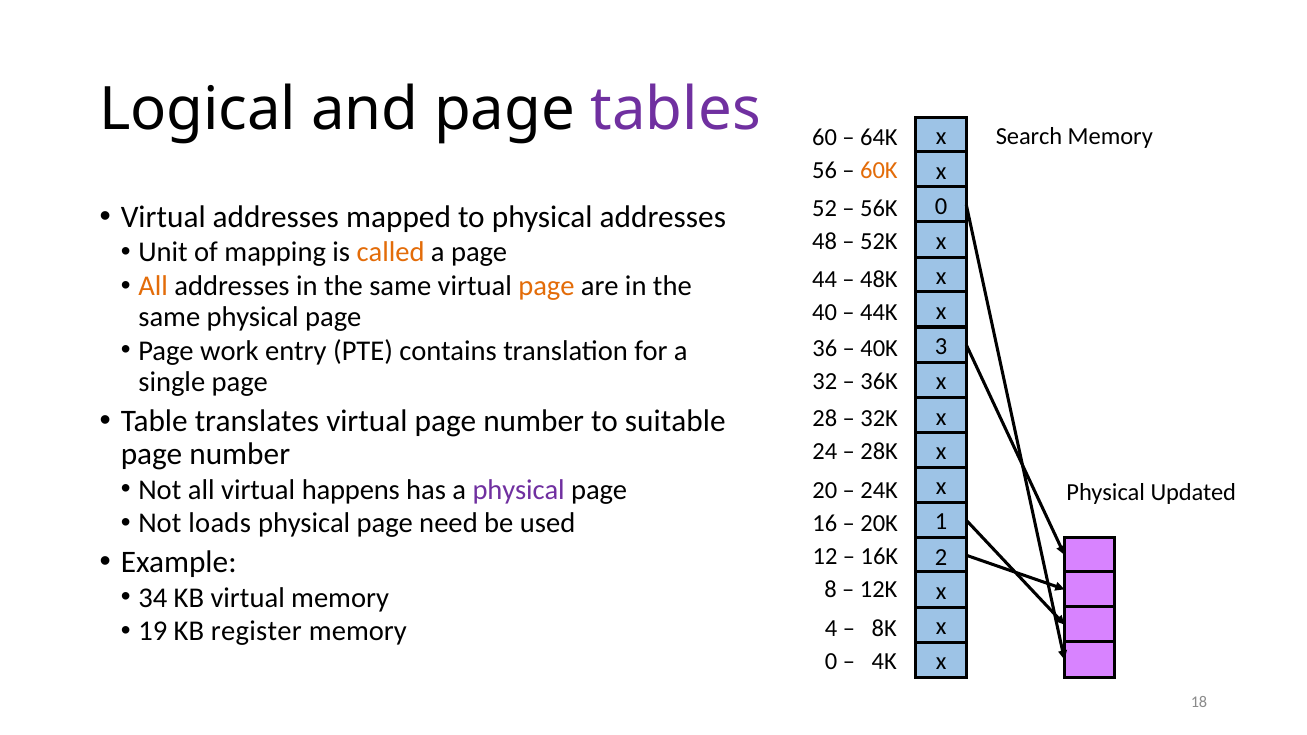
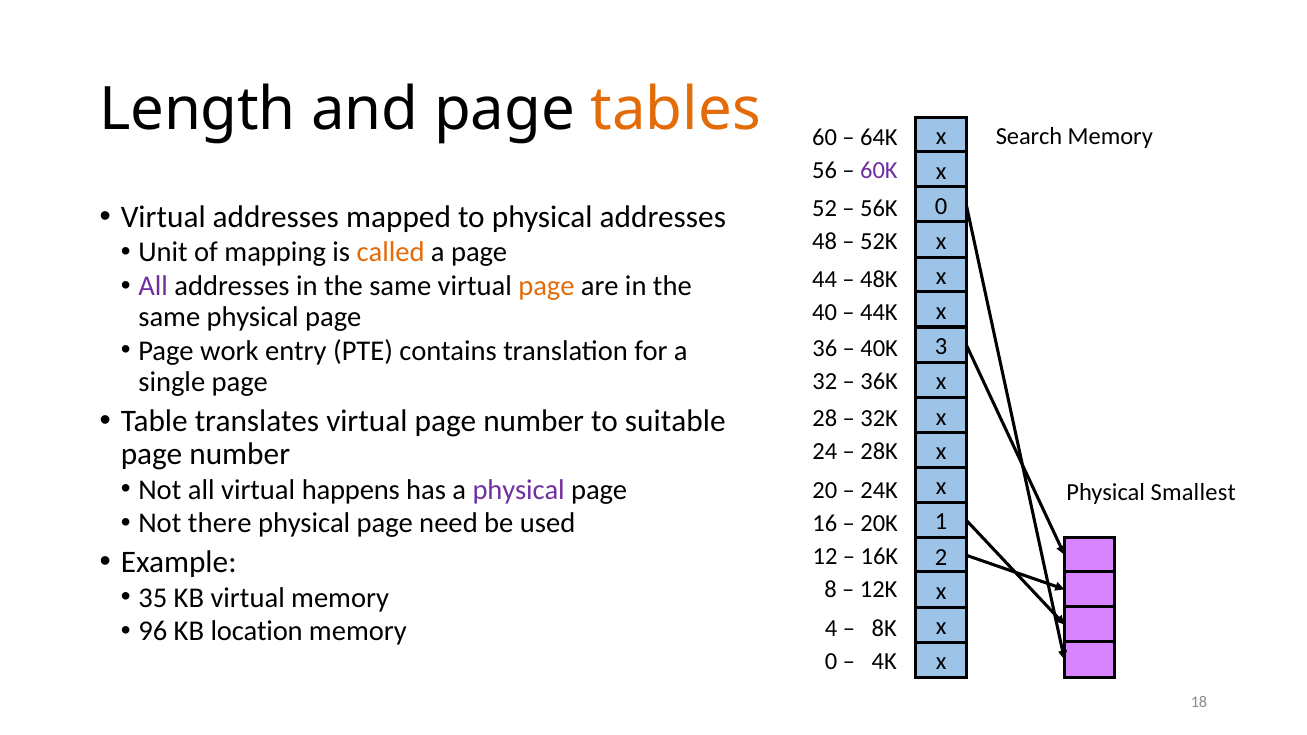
Logical: Logical -> Length (198, 110)
tables colour: purple -> orange (676, 110)
60K colour: orange -> purple (879, 171)
All colour: orange -> purple (153, 286)
Updated: Updated -> Smallest (1193, 493)
loads: loads -> there (220, 524)
34: 34 -> 35 (153, 598)
19: 19 -> 96 (153, 632)
register: register -> location (257, 632)
